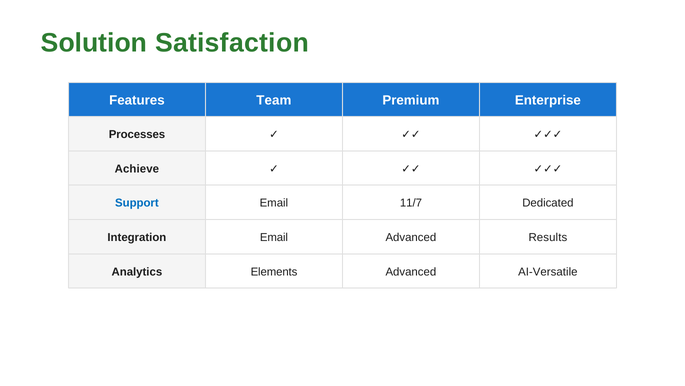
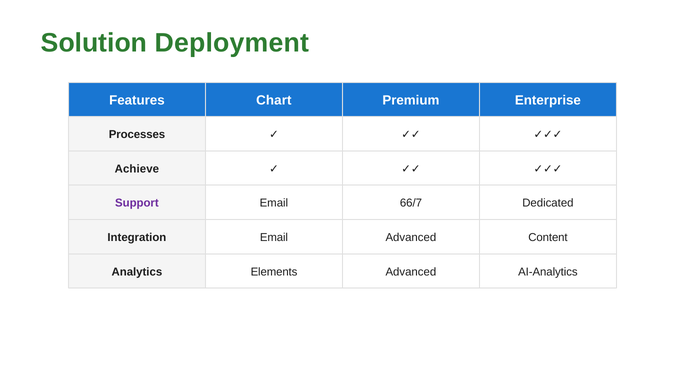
Satisfaction: Satisfaction -> Deployment (232, 43)
Team: Team -> Chart (274, 100)
Support colour: blue -> purple (137, 203)
11/7: 11/7 -> 66/7 (411, 203)
Results: Results -> Content (548, 237)
AI-Versatile: AI-Versatile -> AI-Analytics (548, 271)
